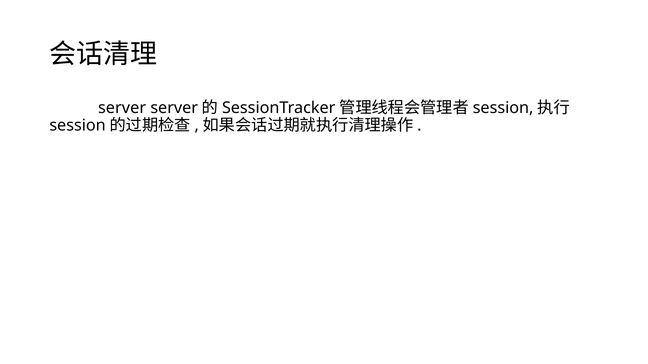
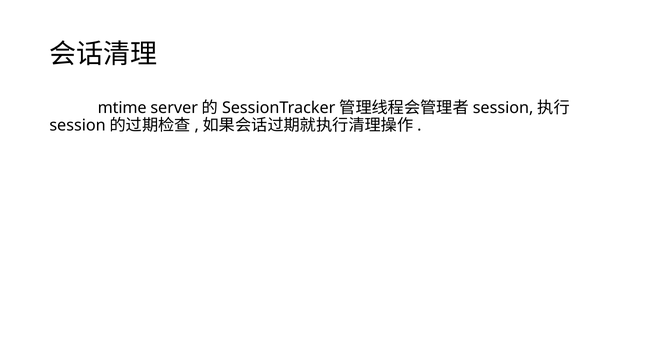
server: server -> mtime (122, 108)
